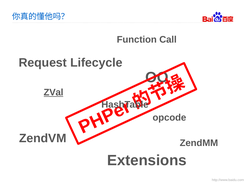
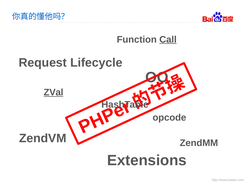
Call underline: none -> present (168, 40)
